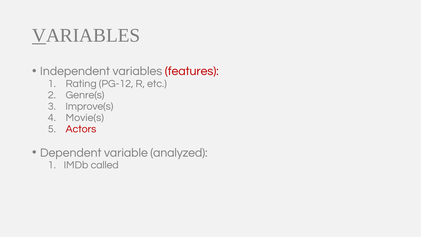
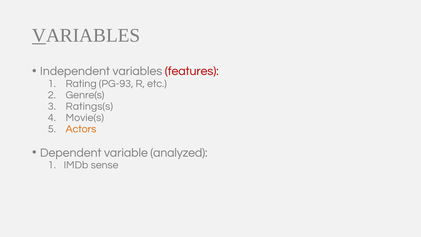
PG-12: PG-12 -> PG-93 (116, 84)
Improve(s: Improve(s -> Ratings(s (89, 106)
Actors colour: red -> orange (81, 129)
called: called -> sense (105, 165)
